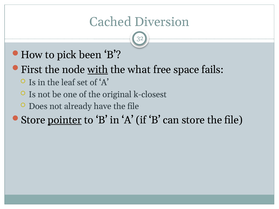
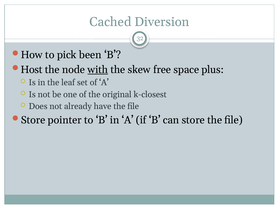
First: First -> Host (32, 70)
what: what -> skew (139, 70)
fails: fails -> plus (213, 70)
pointer underline: present -> none (65, 120)
